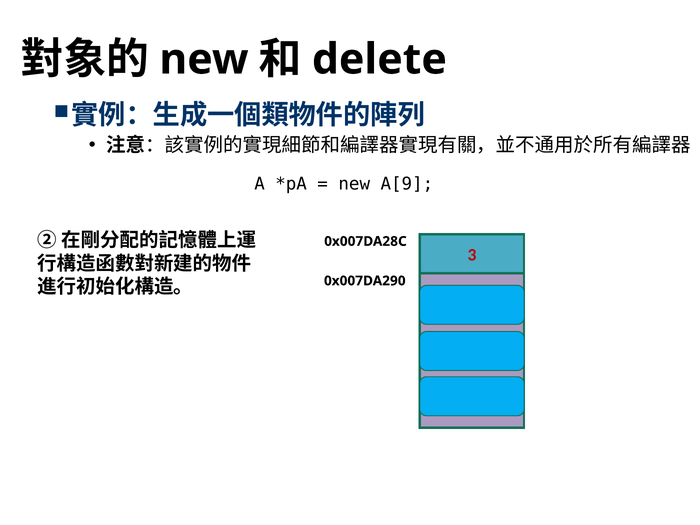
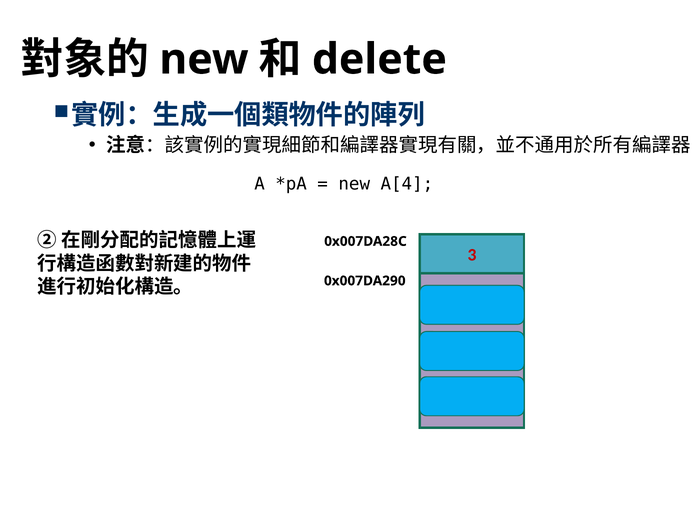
A[9: A[9 -> A[4 (407, 184)
